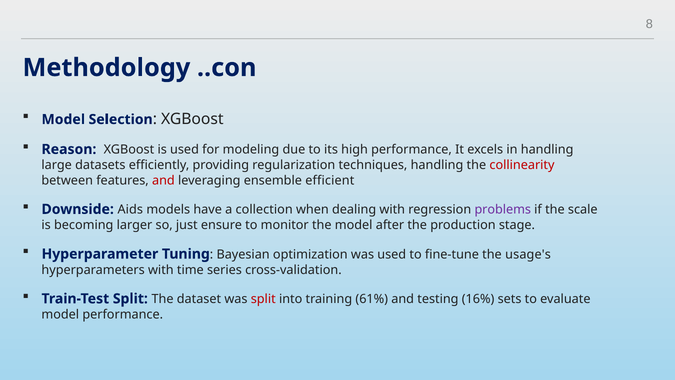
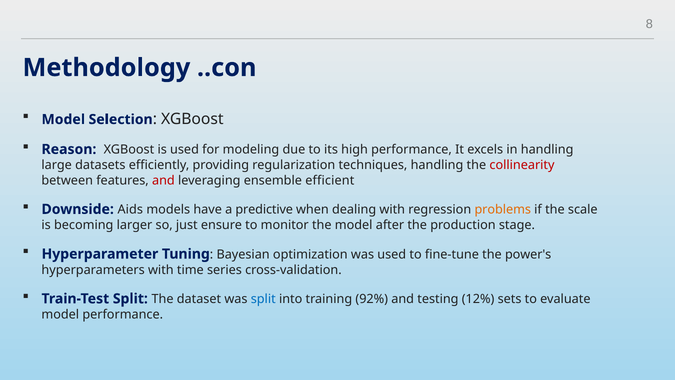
collection: collection -> predictive (264, 210)
problems colour: purple -> orange (503, 210)
usage's: usage's -> power's (528, 254)
split colour: red -> blue (263, 299)
61%: 61% -> 92% (372, 299)
16%: 16% -> 12% (478, 299)
